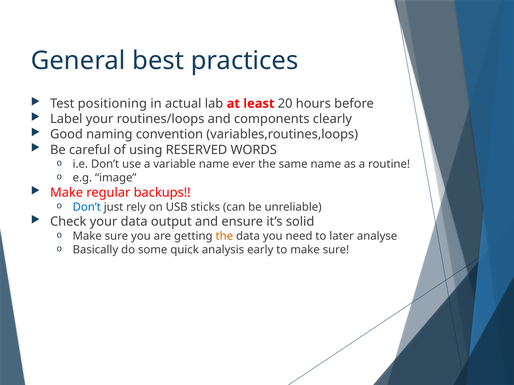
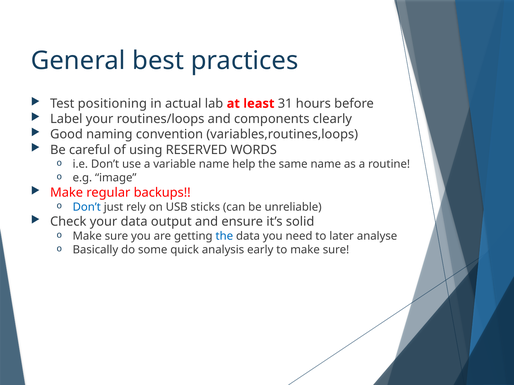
20: 20 -> 31 (285, 104)
ever: ever -> help (244, 164)
the colour: orange -> blue (224, 236)
